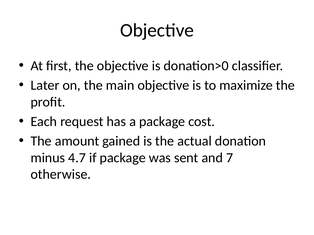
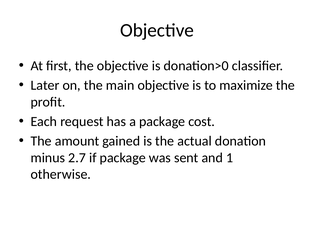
4.7: 4.7 -> 2.7 (77, 158)
7: 7 -> 1 (230, 158)
